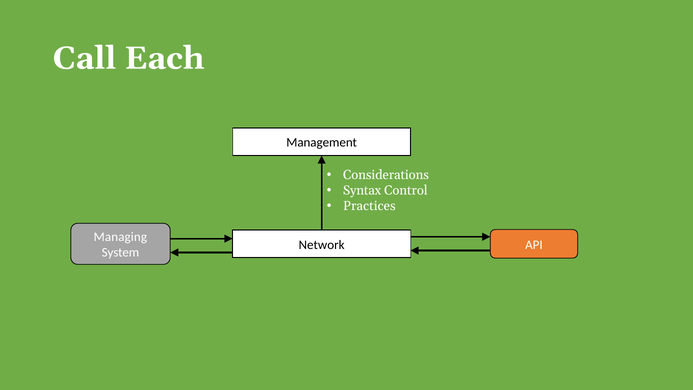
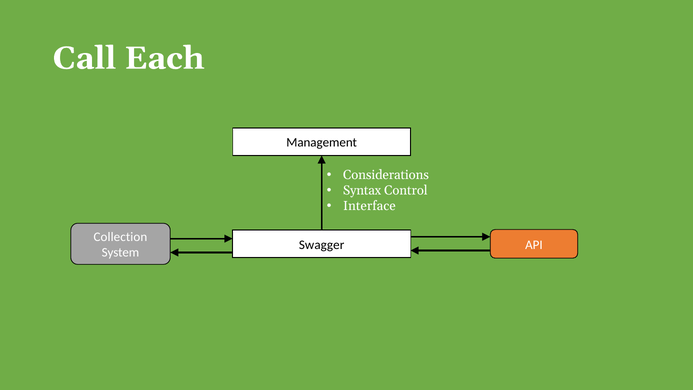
Practices: Practices -> Interface (369, 206)
Managing: Managing -> Collection (120, 237)
Network: Network -> Swagger (322, 245)
